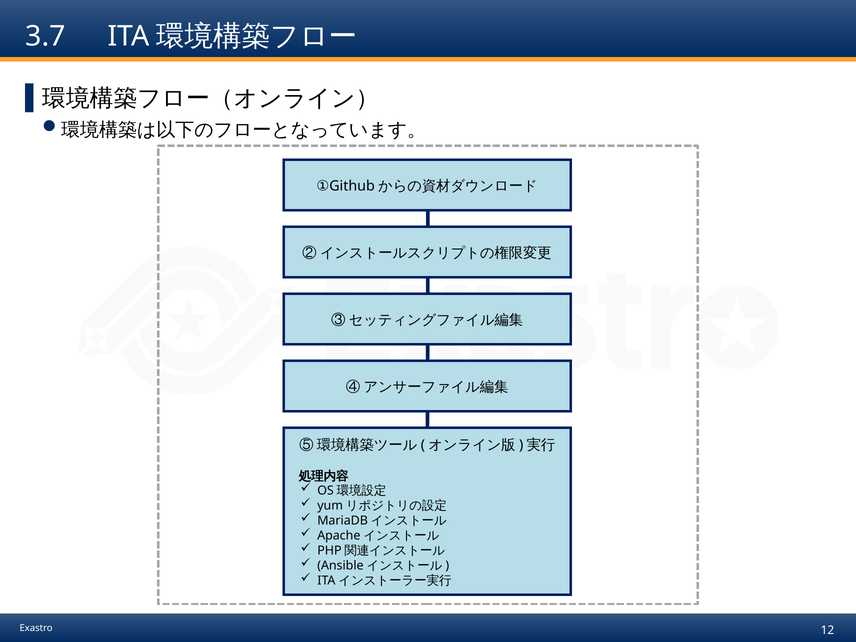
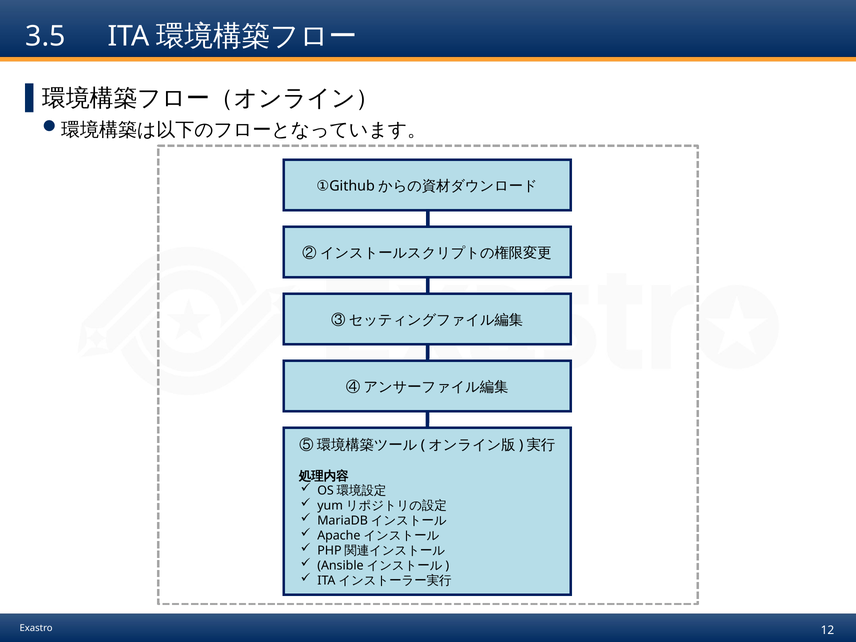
3.7: 3.7 -> 3.5 (46, 36)
